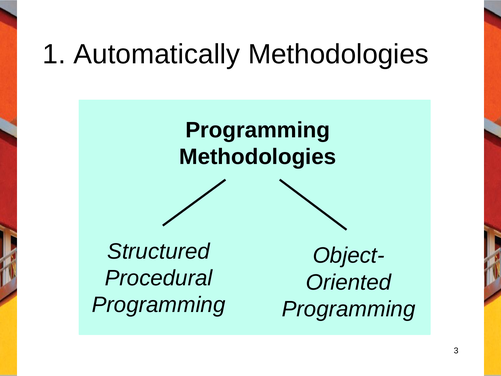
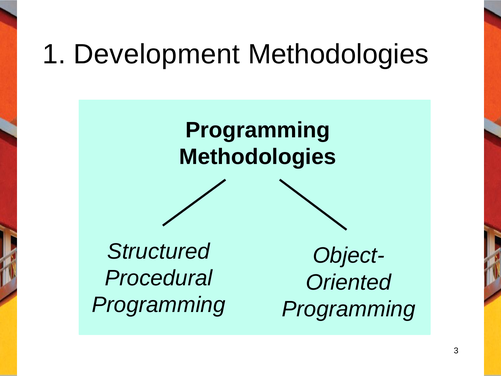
Automatically: Automatically -> Development (157, 54)
